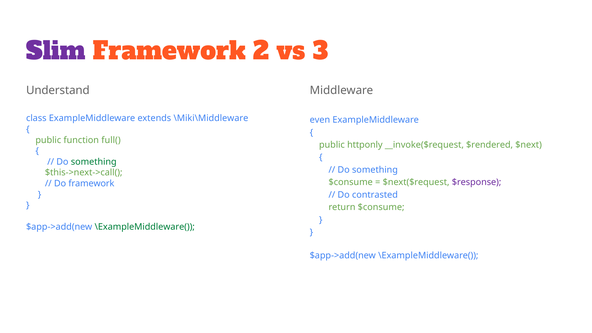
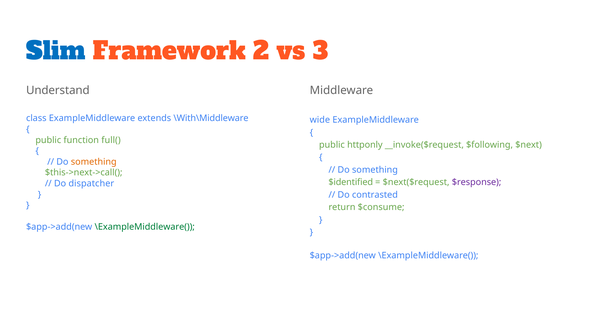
Slim colour: purple -> blue (56, 51)
\Miki\Middleware: \Miki\Middleware -> \With\Middleware (211, 118)
even: even -> wide (320, 120)
$rendered: $rendered -> $following (490, 145)
something colour: green -> orange (94, 162)
$consume: $consume -> $identified (351, 182)
Do framework: framework -> dispatcher (91, 183)
